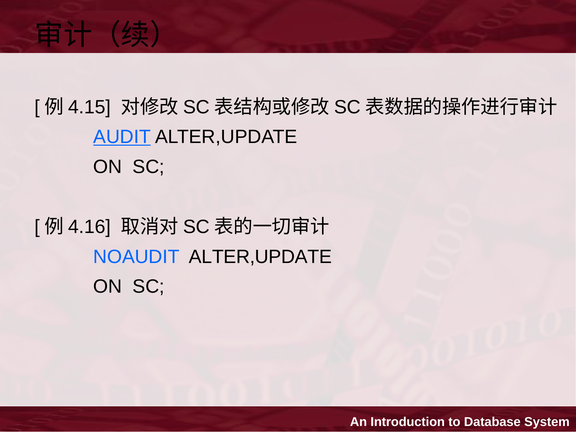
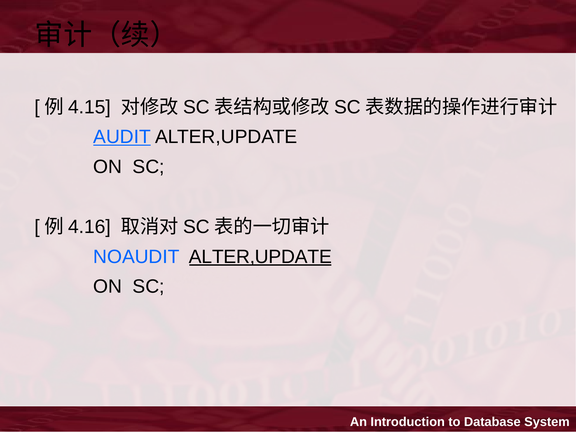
ALTER,UPDATE underline: none -> present (260, 257)
